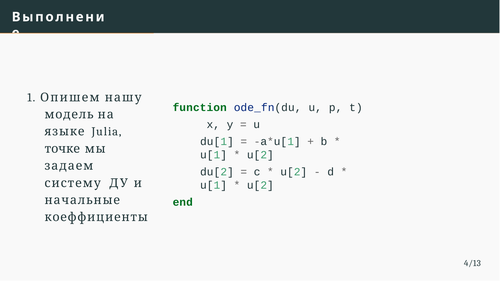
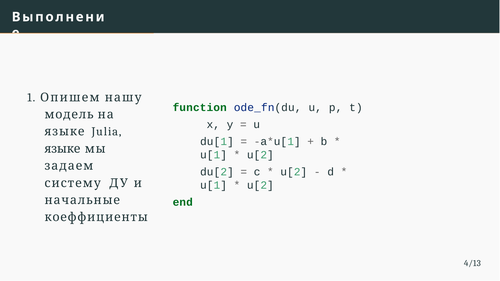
точке: точке -> языке (62, 149)
